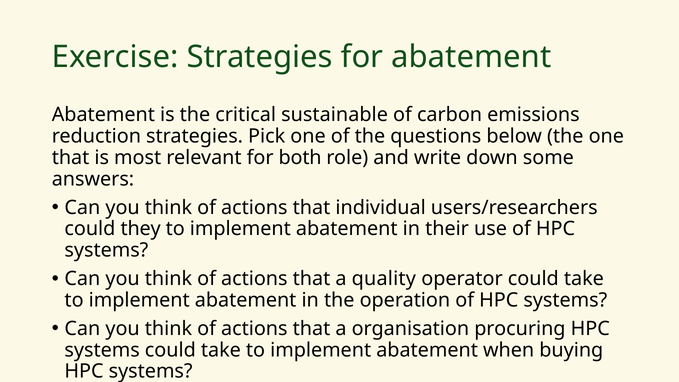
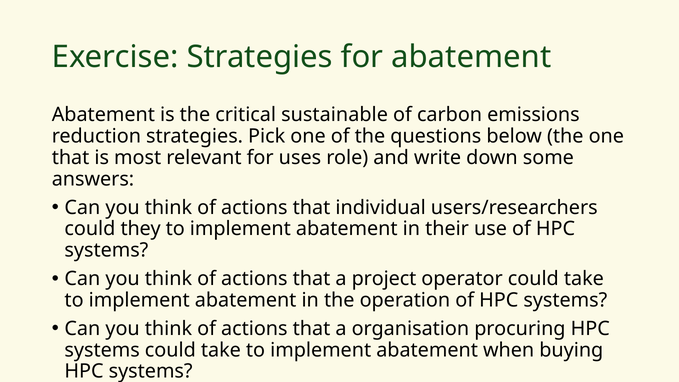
both: both -> uses (300, 158)
quality: quality -> project (384, 279)
